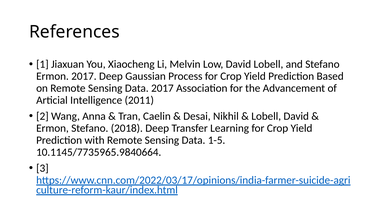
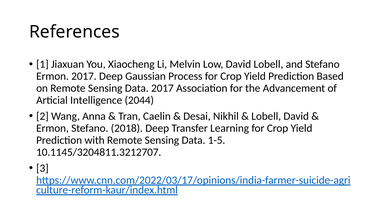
2011: 2011 -> 2044 (139, 100)
10.1145/7735965.9840664: 10.1145/7735965.9840664 -> 10.1145/3204811.3212707 (99, 152)
